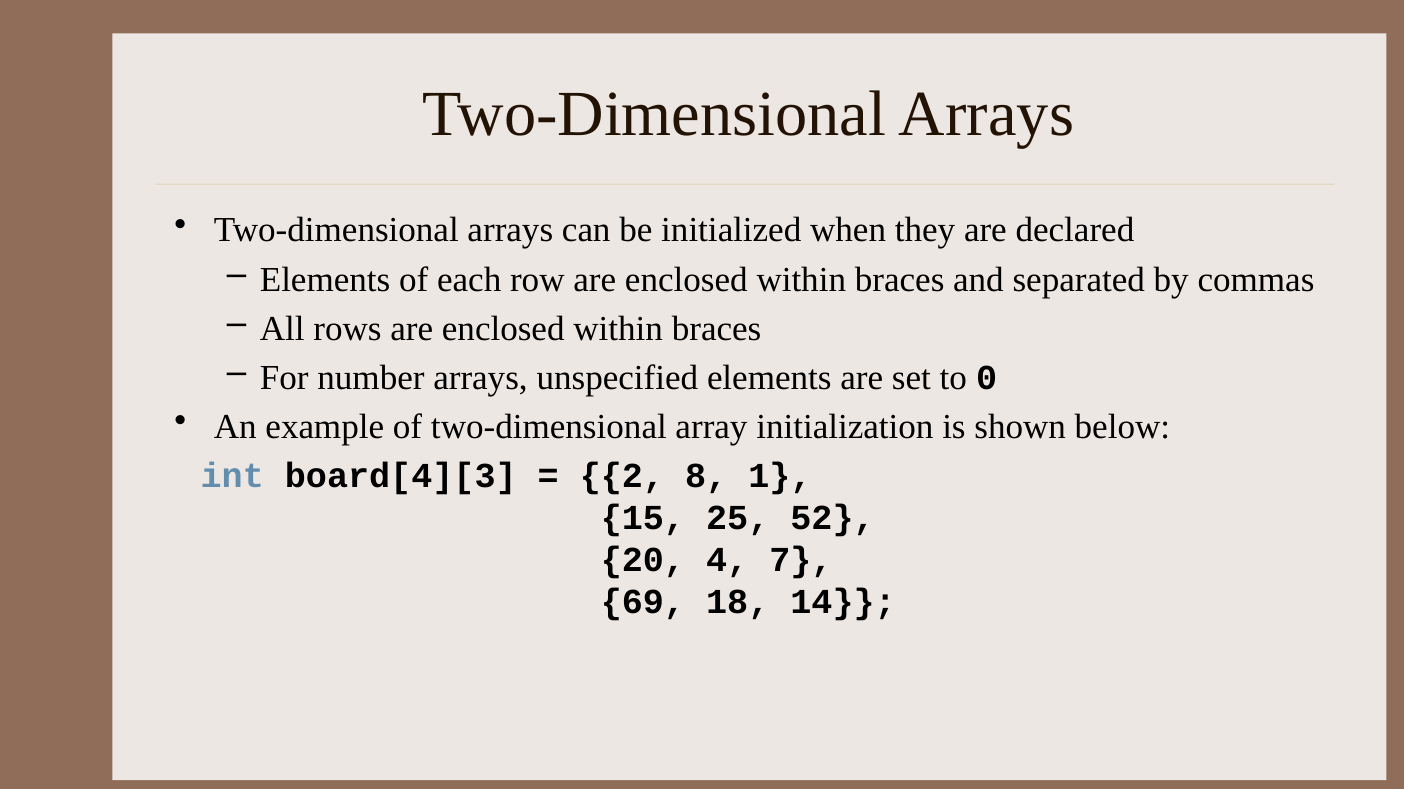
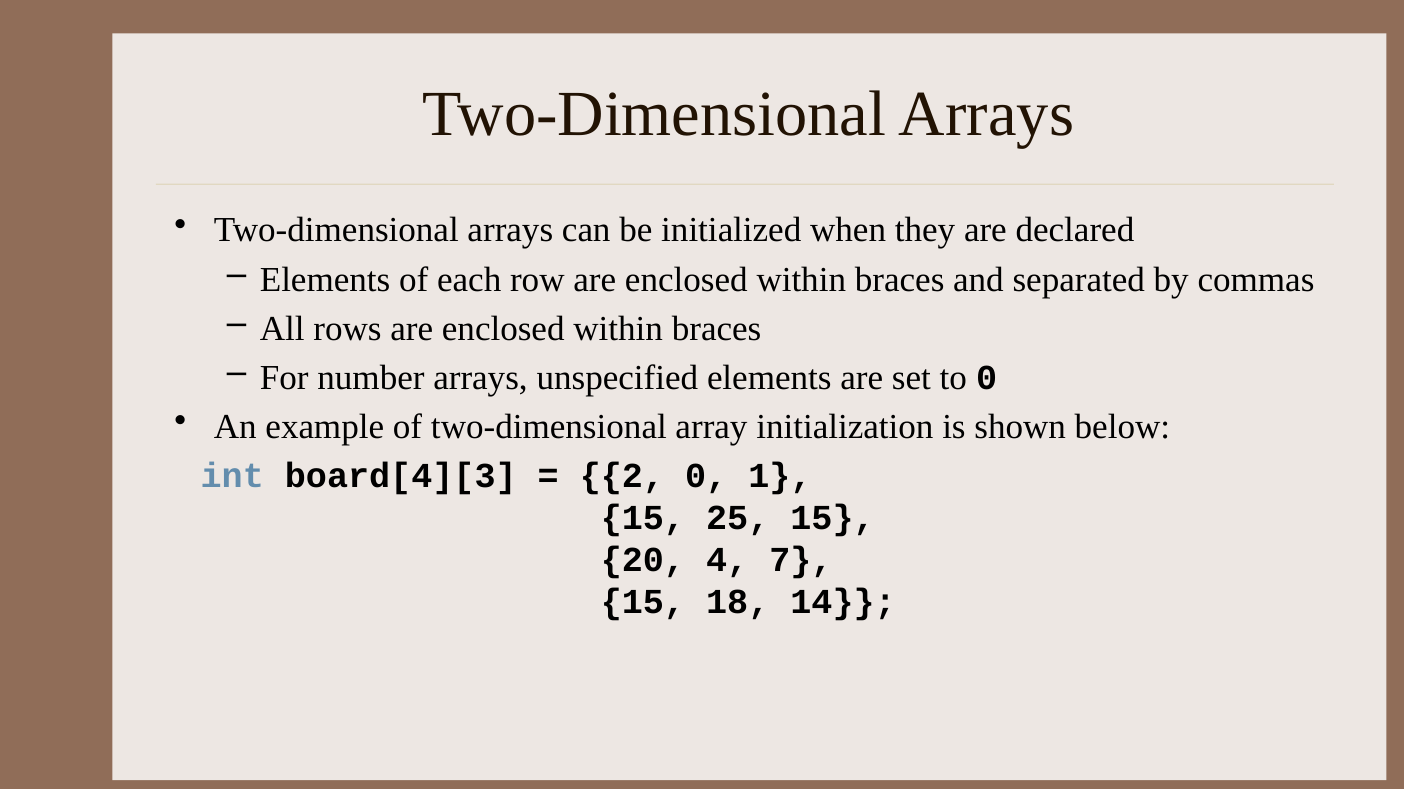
2 8: 8 -> 0 (706, 476)
25 52: 52 -> 15 (833, 518)
69: 69 -> 15 (643, 603)
